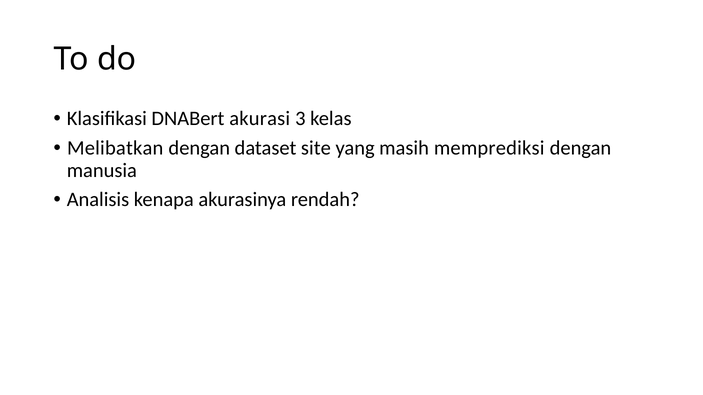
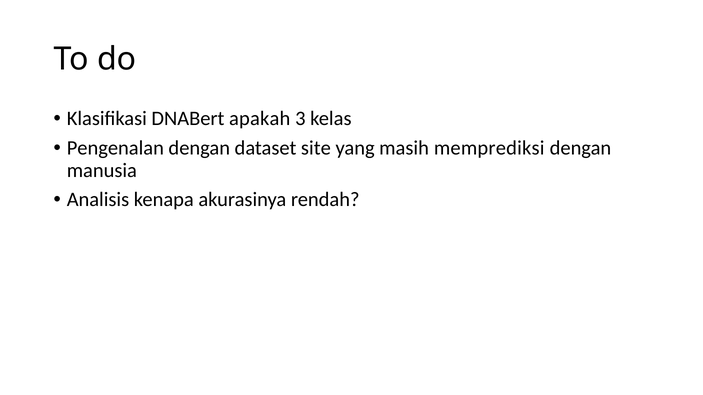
akurasi: akurasi -> apakah (260, 119)
Melibatkan: Melibatkan -> Pengenalan (115, 148)
